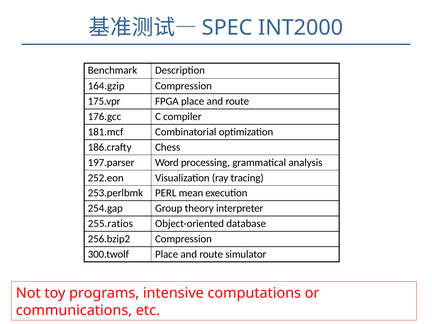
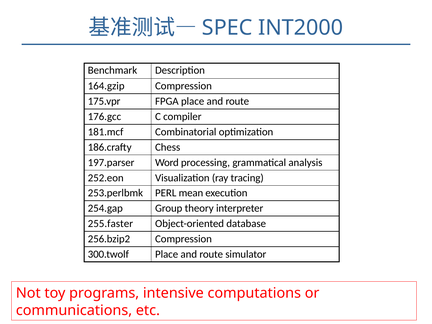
255.ratios: 255.ratios -> 255.faster (110, 224)
